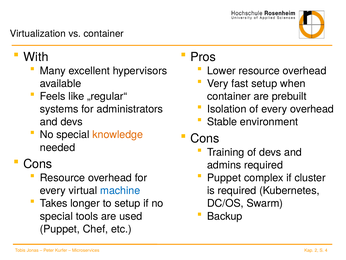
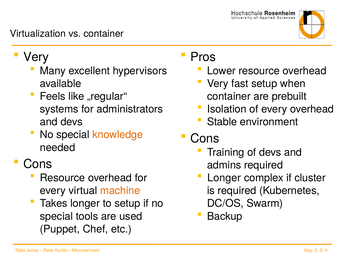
With: With -> Very (36, 57)
Puppet: Puppet -> Longer (224, 178)
machine colour: blue -> orange (120, 190)
